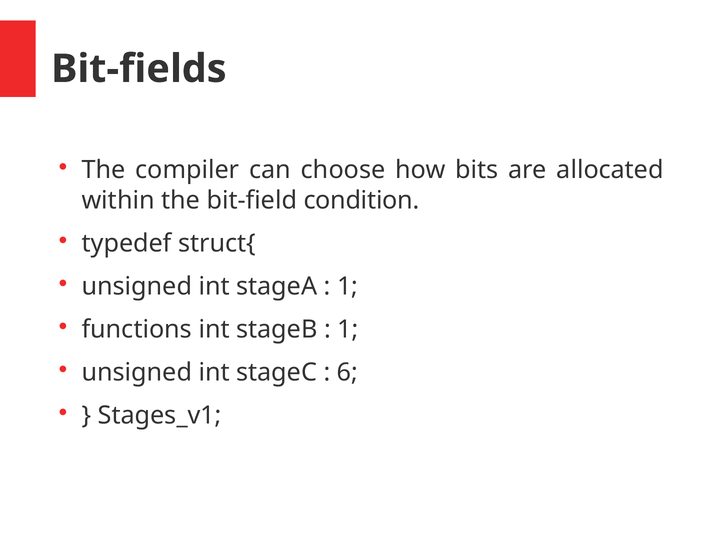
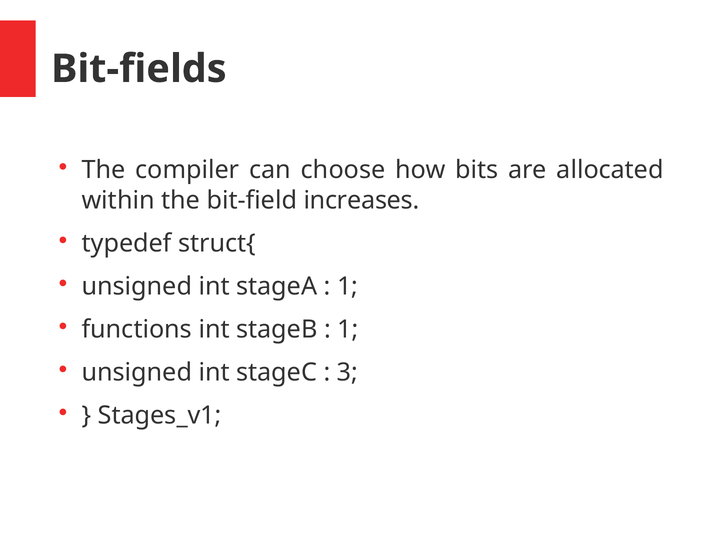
condition: condition -> increases (361, 200)
6: 6 -> 3 (347, 372)
